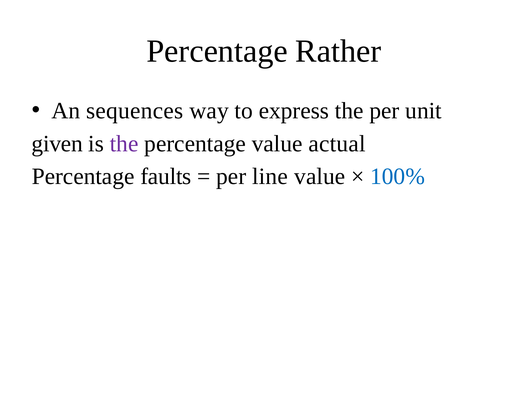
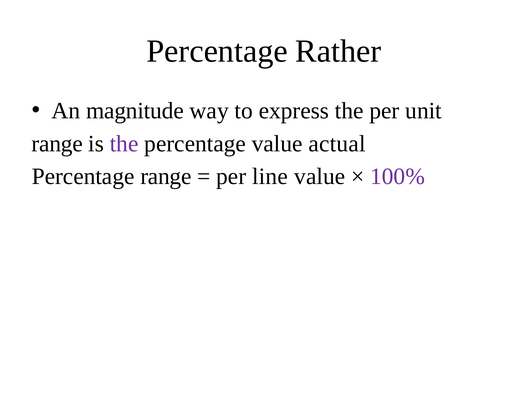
sequences: sequences -> magnitude (135, 111)
given: given -> range (57, 144)
Percentage faults: faults -> range (166, 176)
100% colour: blue -> purple (398, 176)
